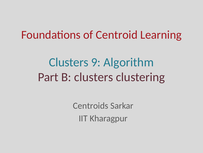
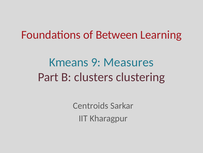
Centroid: Centroid -> Between (117, 35)
Clusters: Clusters -> Kmeans (69, 62)
Algorithm: Algorithm -> Measures (129, 62)
